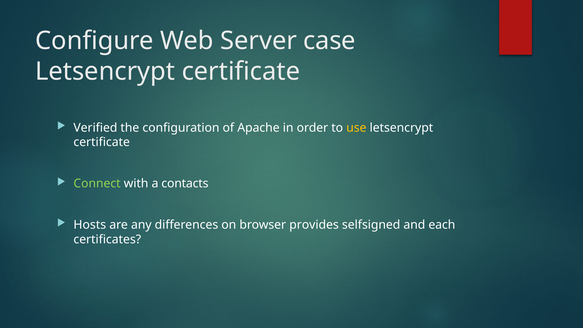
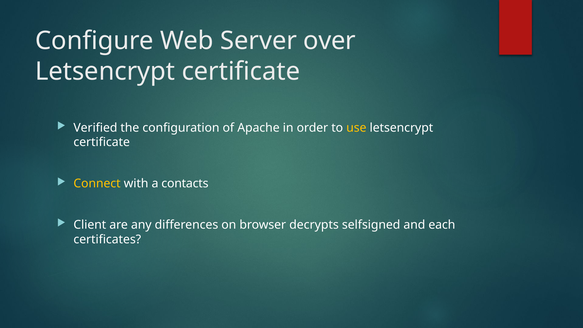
case: case -> over (329, 41)
Connect colour: light green -> yellow (97, 184)
Hosts: Hosts -> Client (90, 225)
provides: provides -> decrypts (314, 225)
